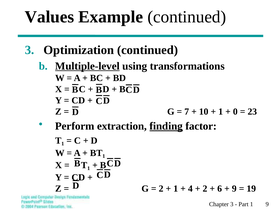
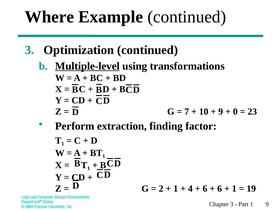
Values: Values -> Where (49, 17)
1: 1 -> 9 (221, 112)
finding underline: present -> none (166, 126)
2: 2 -> 6 (205, 189)
9: 9 -> 1 (234, 189)
